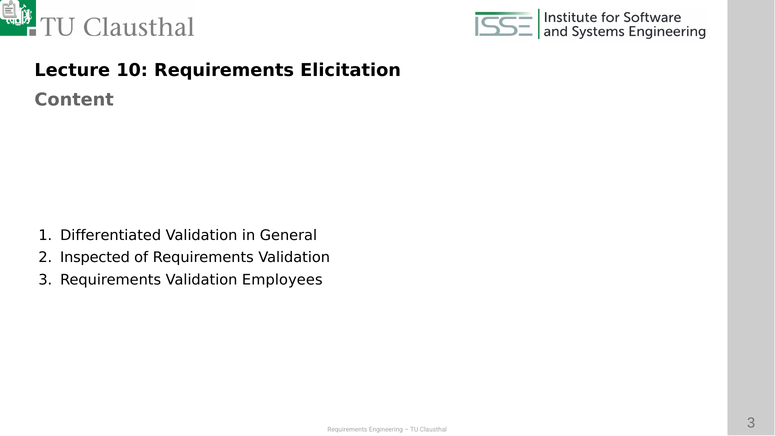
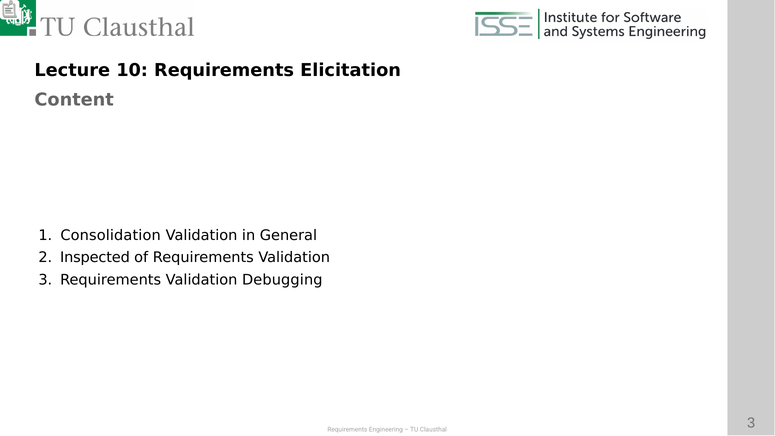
Differentiated: Differentiated -> Consolidation (111, 235)
Employees: Employees -> Debugging (282, 280)
